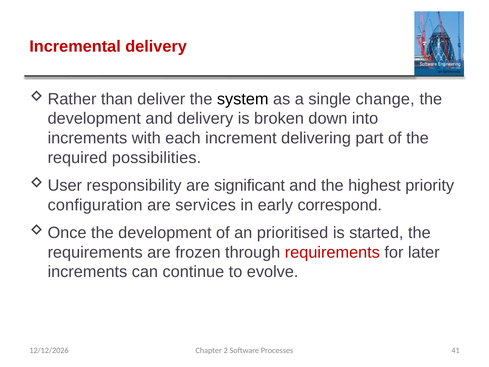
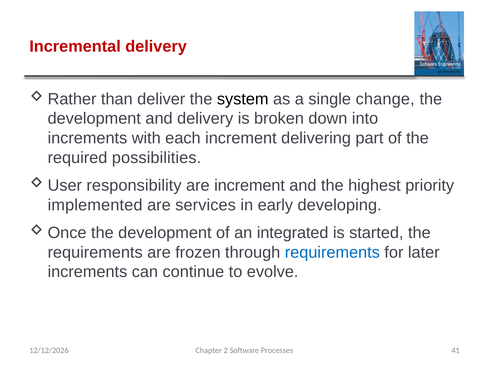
are significant: significant -> increment (250, 185)
configuration: configuration -> implemented (95, 205)
correspond: correspond -> developing (340, 205)
prioritised: prioritised -> integrated (293, 233)
requirements colour: red -> blue (332, 252)
